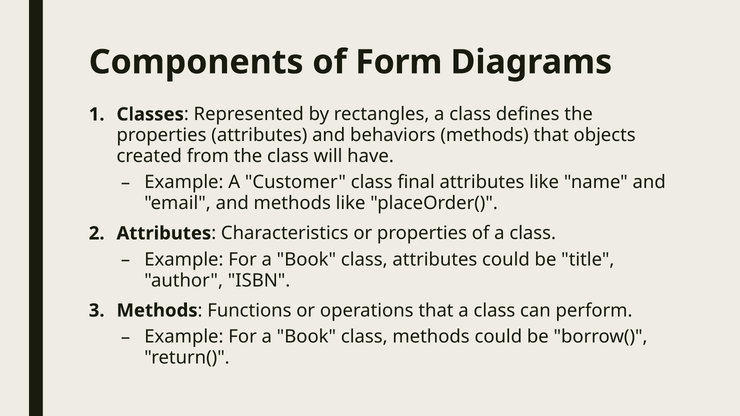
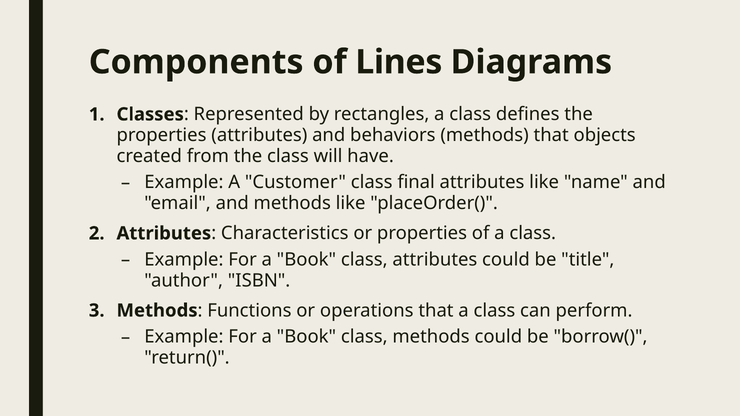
Form: Form -> Lines (399, 62)
